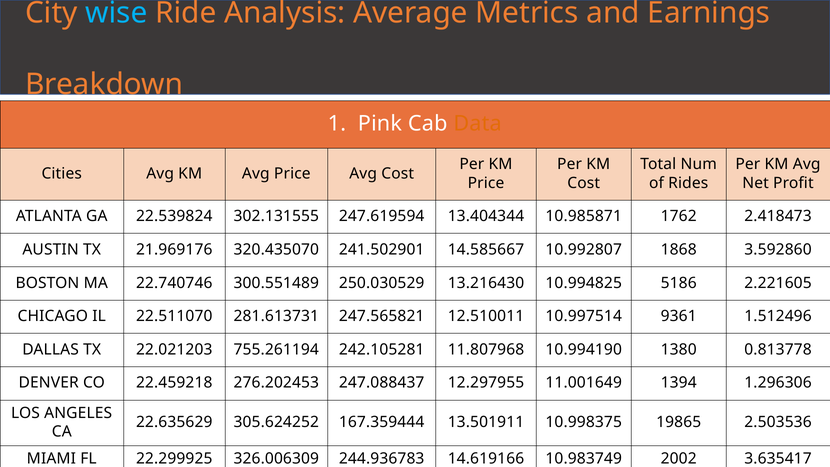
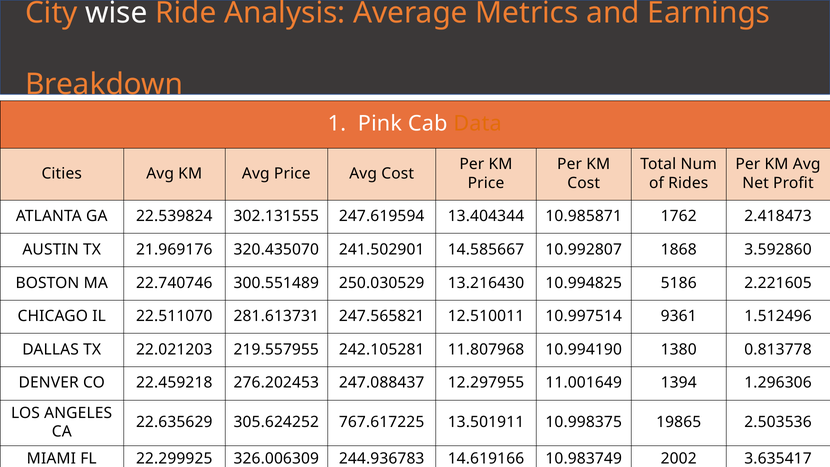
wise colour: light blue -> white (116, 13)
755.261194: 755.261194 -> 219.557955 (276, 349)
167.359444: 167.359444 -> 767.617225 (382, 422)
